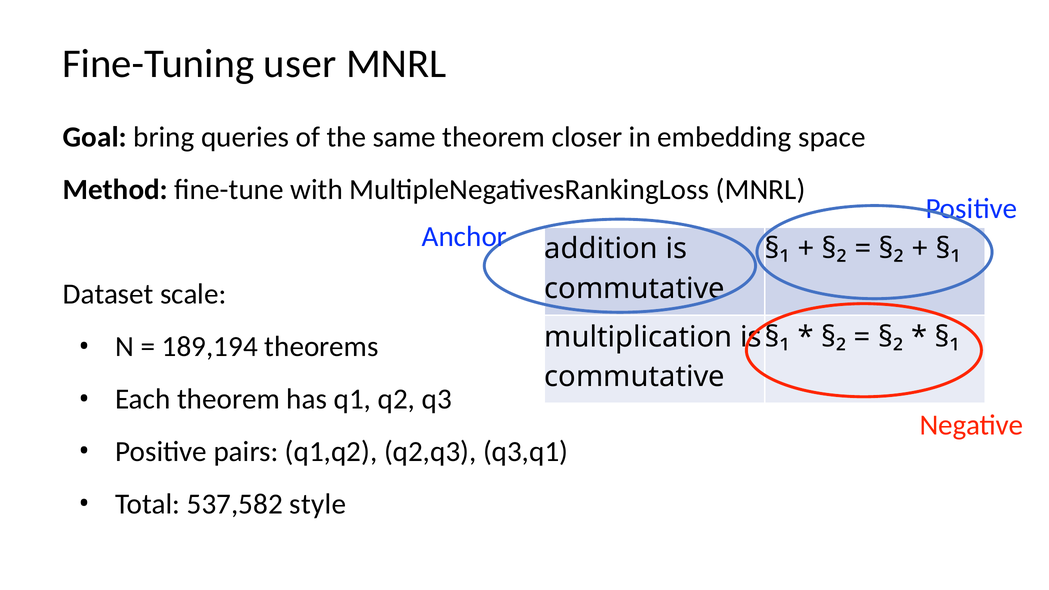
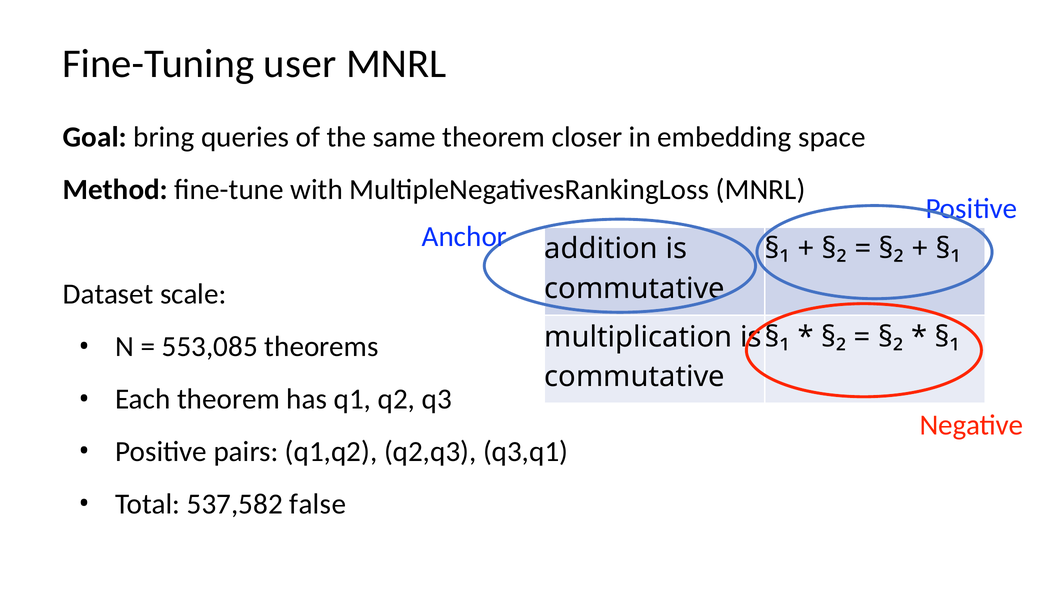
189,194: 189,194 -> 553,085 (210, 347)
style: style -> false (318, 504)
